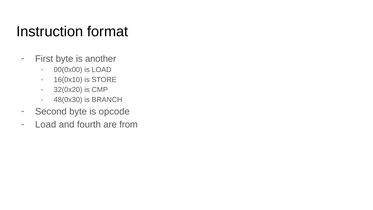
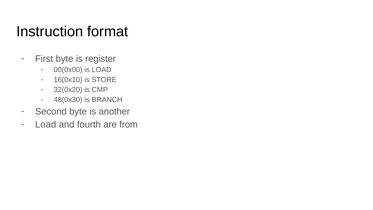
another: another -> register (101, 59)
opcode: opcode -> another (114, 112)
